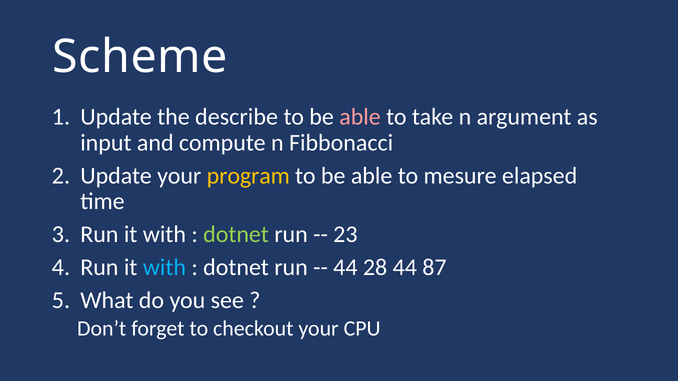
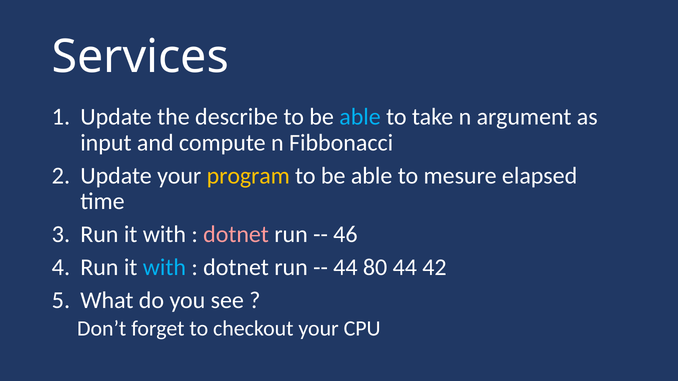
Scheme: Scheme -> Services (140, 57)
able colour: pink -> light blue (360, 117)
dotnet colour: light green -> pink (236, 235)
23: 23 -> 46 (345, 235)
28: 28 -> 80 (375, 268)
87: 87 -> 42 (435, 268)
